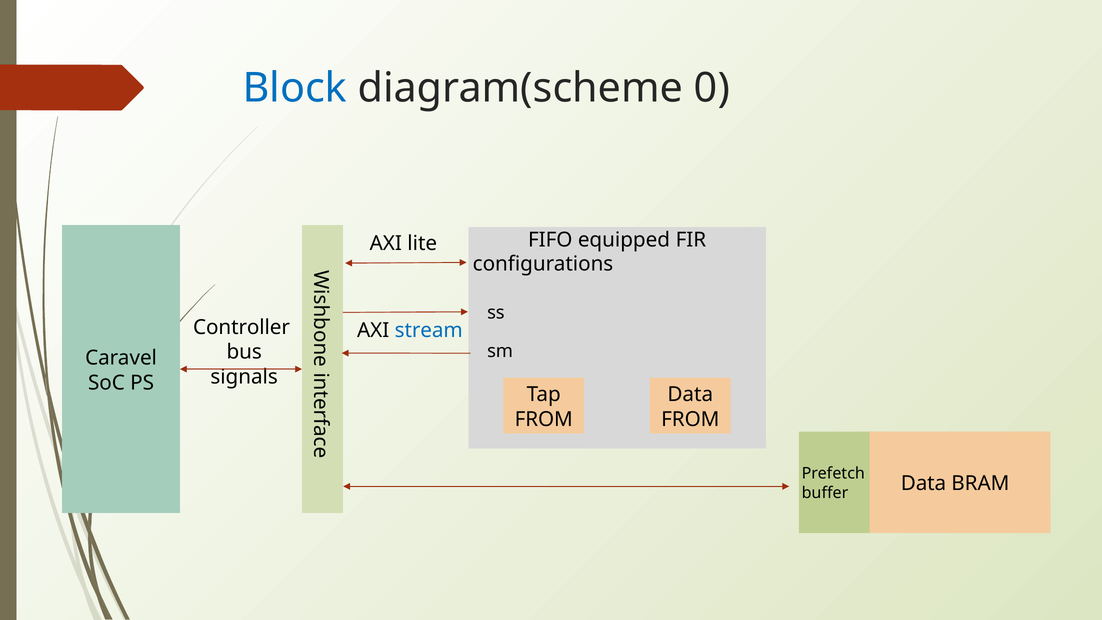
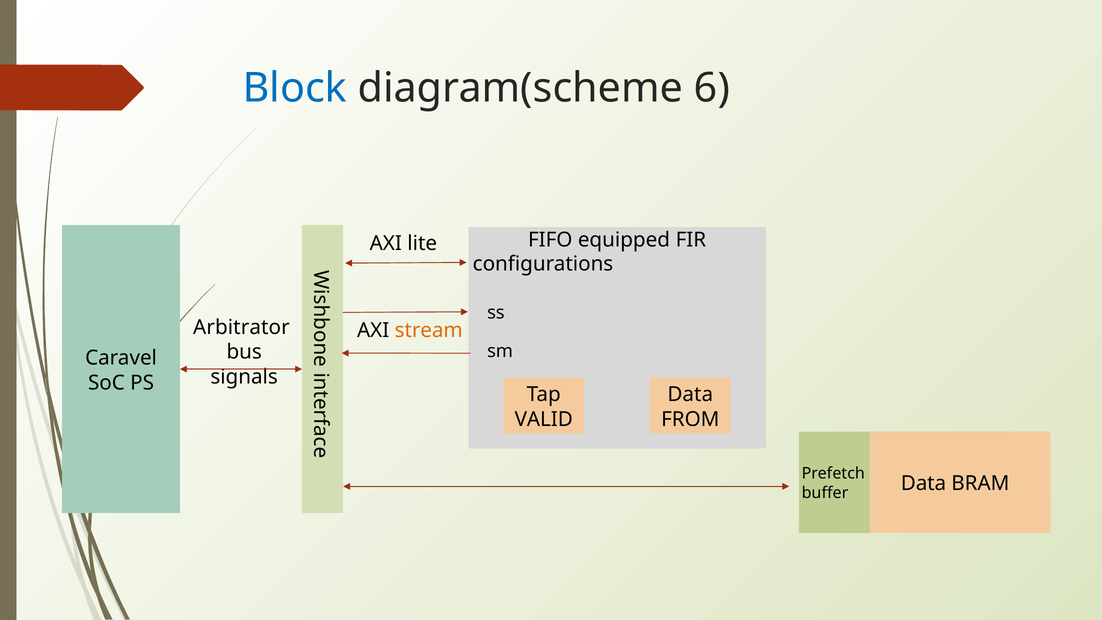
0: 0 -> 6 (712, 88)
Controller: Controller -> Arbitrator (241, 327)
stream colour: blue -> orange (429, 330)
FROM: FROM -> VALID (544, 419)
